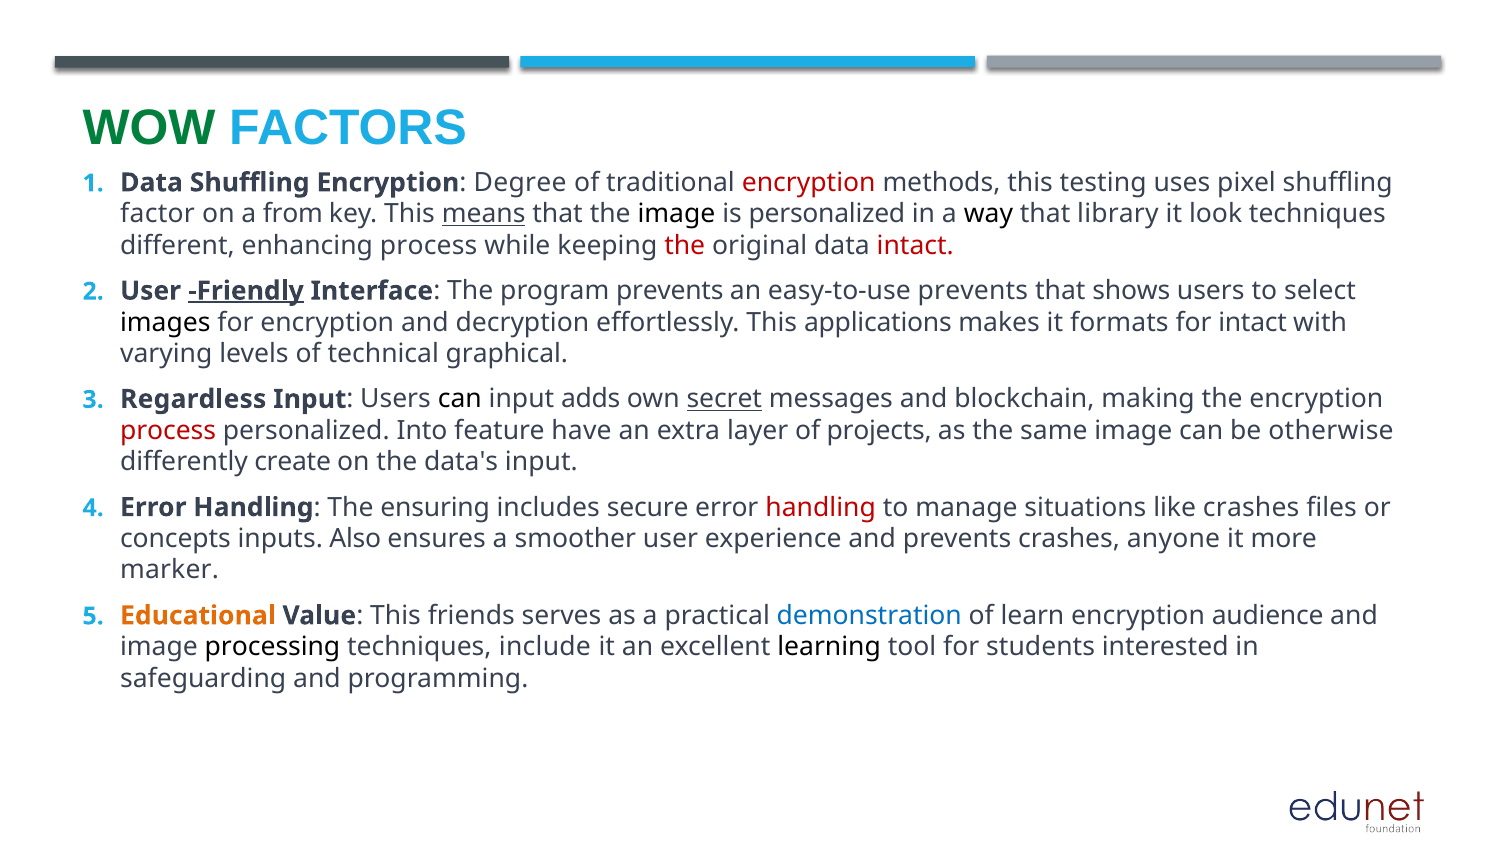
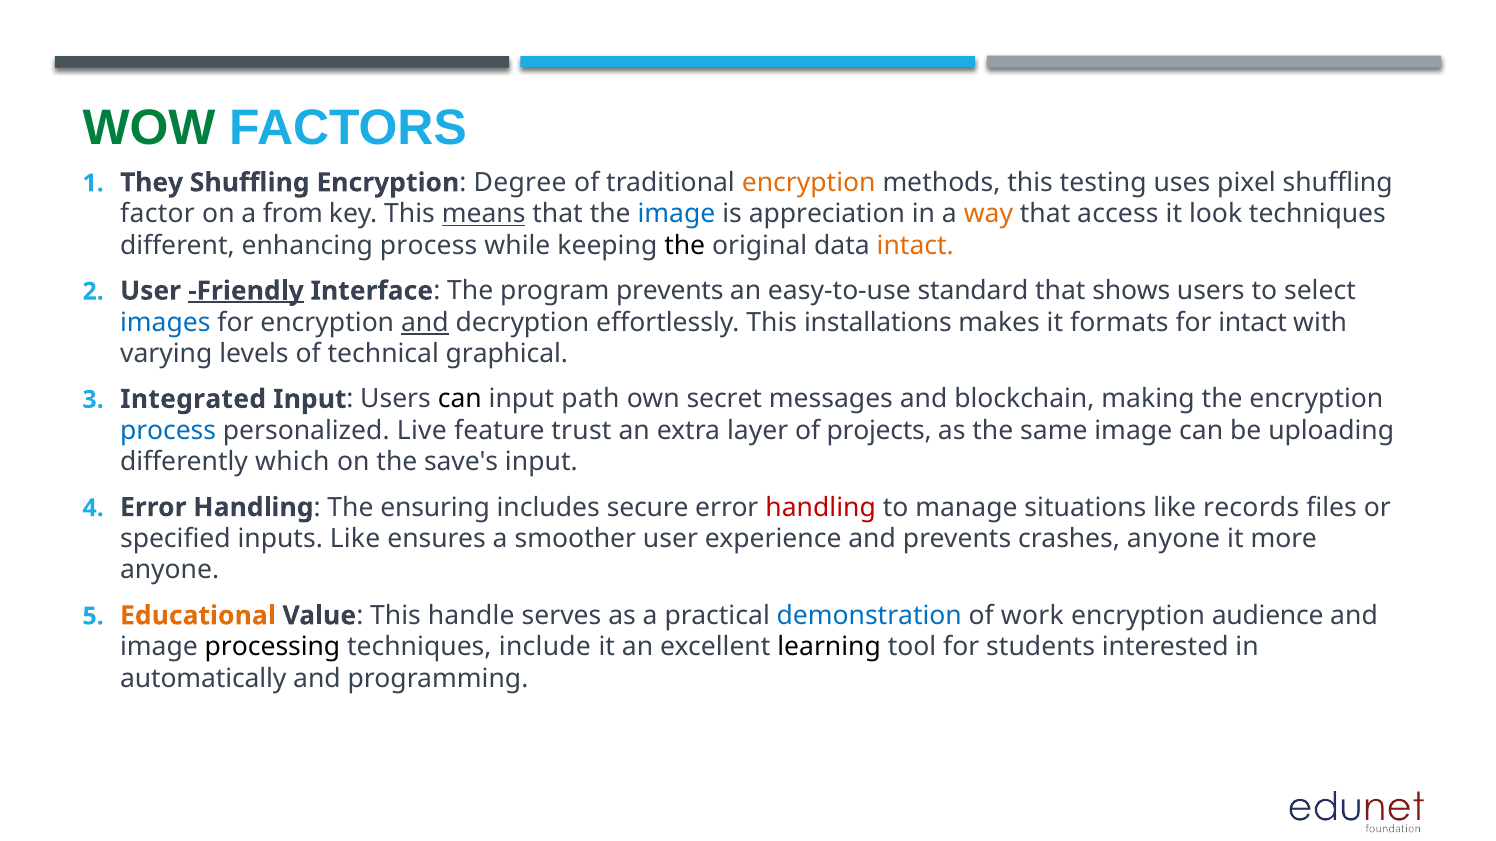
Data: Data -> They (152, 183)
encryption colour: red -> orange (809, 183)
image colour: black -> blue (676, 214)
is personalized: personalized -> appreciation (827, 214)
way colour: black -> orange (988, 214)
library: library -> access (1118, 214)
the colour: red -> black (685, 246)
intact colour: red -> orange (915, 246)
easy-to-use prevents: prevents -> standard (973, 291)
images colour: black -> blue (165, 323)
and underline: none -> present (425, 323)
applications: applications -> installations (878, 323)
Regardless: Regardless -> Integrated (193, 399)
adds: adds -> path (590, 399)
secret underline: present -> none (724, 399)
process colour: red -> blue (168, 431)
Into: Into -> Live (422, 431)
have: have -> trust (581, 431)
otherwise: otherwise -> uploading (1331, 431)
create: create -> which (292, 462)
data's: data's -> save's (461, 462)
like crashes: crashes -> records (1251, 508)
concepts: concepts -> specified (175, 539)
inputs Also: Also -> Like (355, 539)
marker: marker -> anyone (170, 571)
friends: friends -> handle (471, 616)
learn: learn -> work (1032, 616)
safeguarding: safeguarding -> automatically (203, 679)
